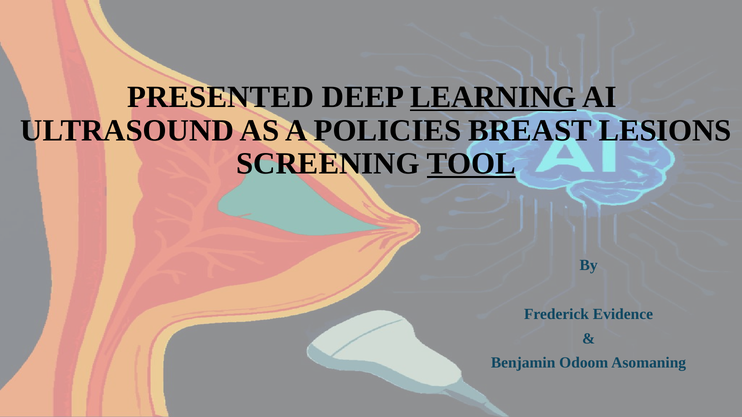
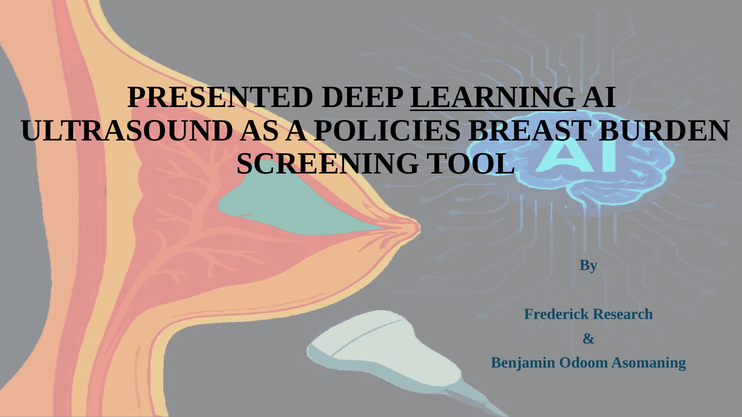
LESIONS: LESIONS -> BURDEN (665, 130)
TOOL underline: present -> none (471, 164)
Evidence: Evidence -> Research (623, 314)
